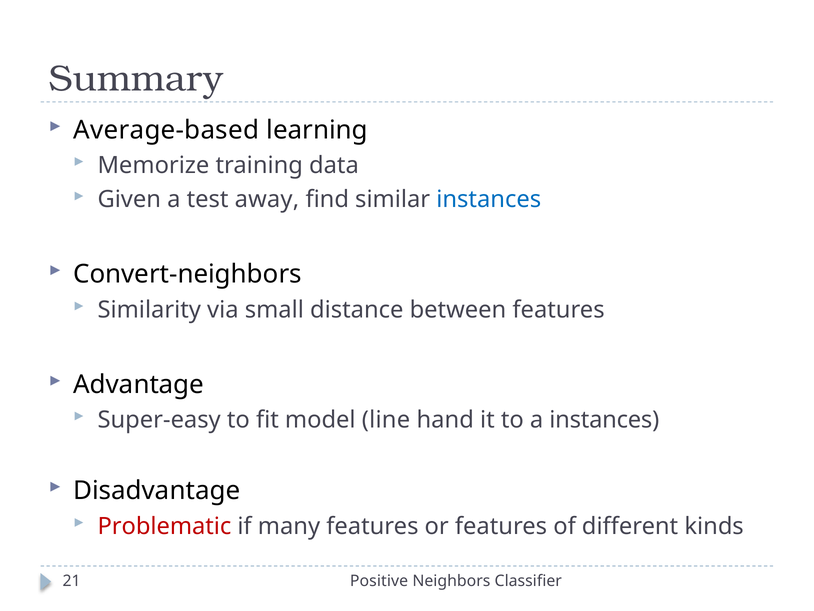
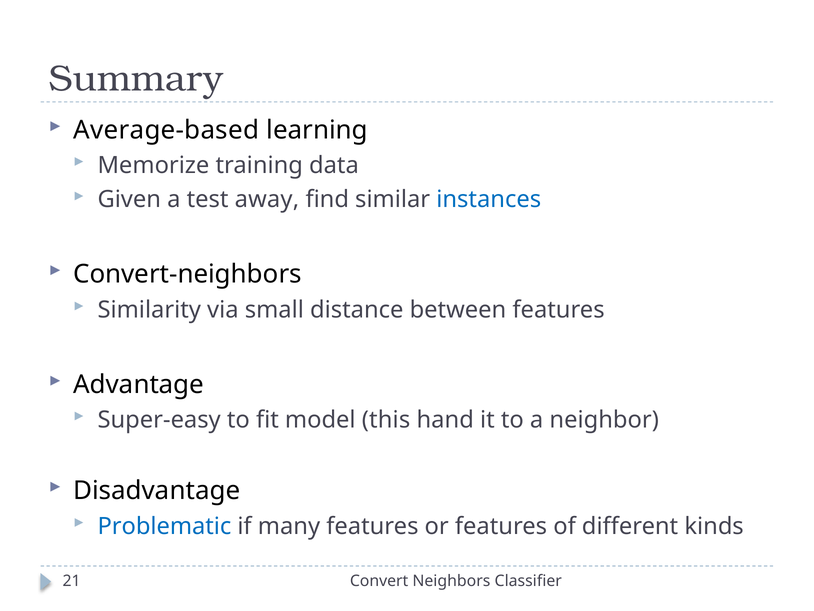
line: line -> this (386, 420)
a instances: instances -> neighbor (604, 420)
Problematic colour: red -> blue (164, 526)
Positive: Positive -> Convert (379, 580)
